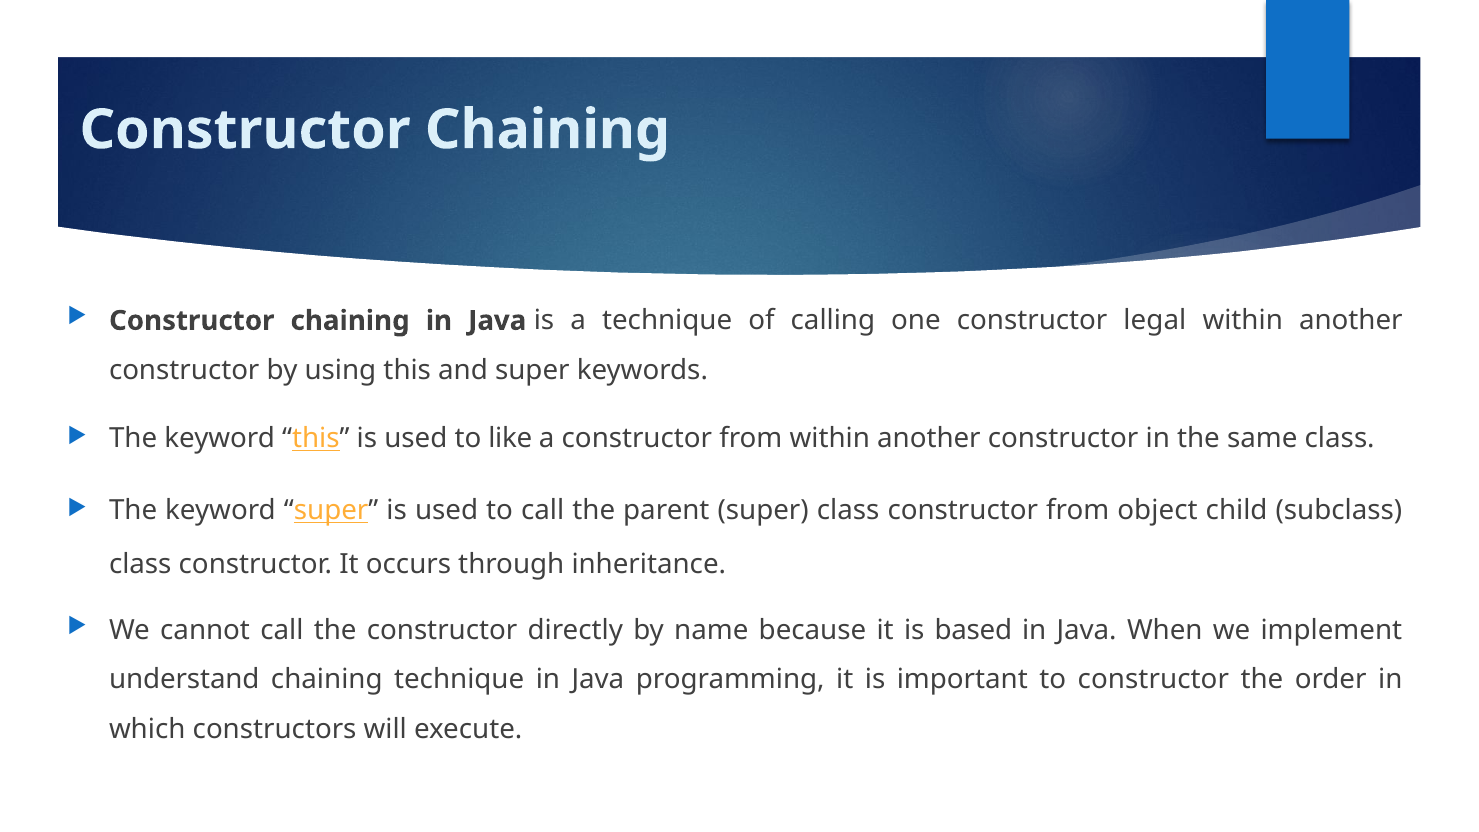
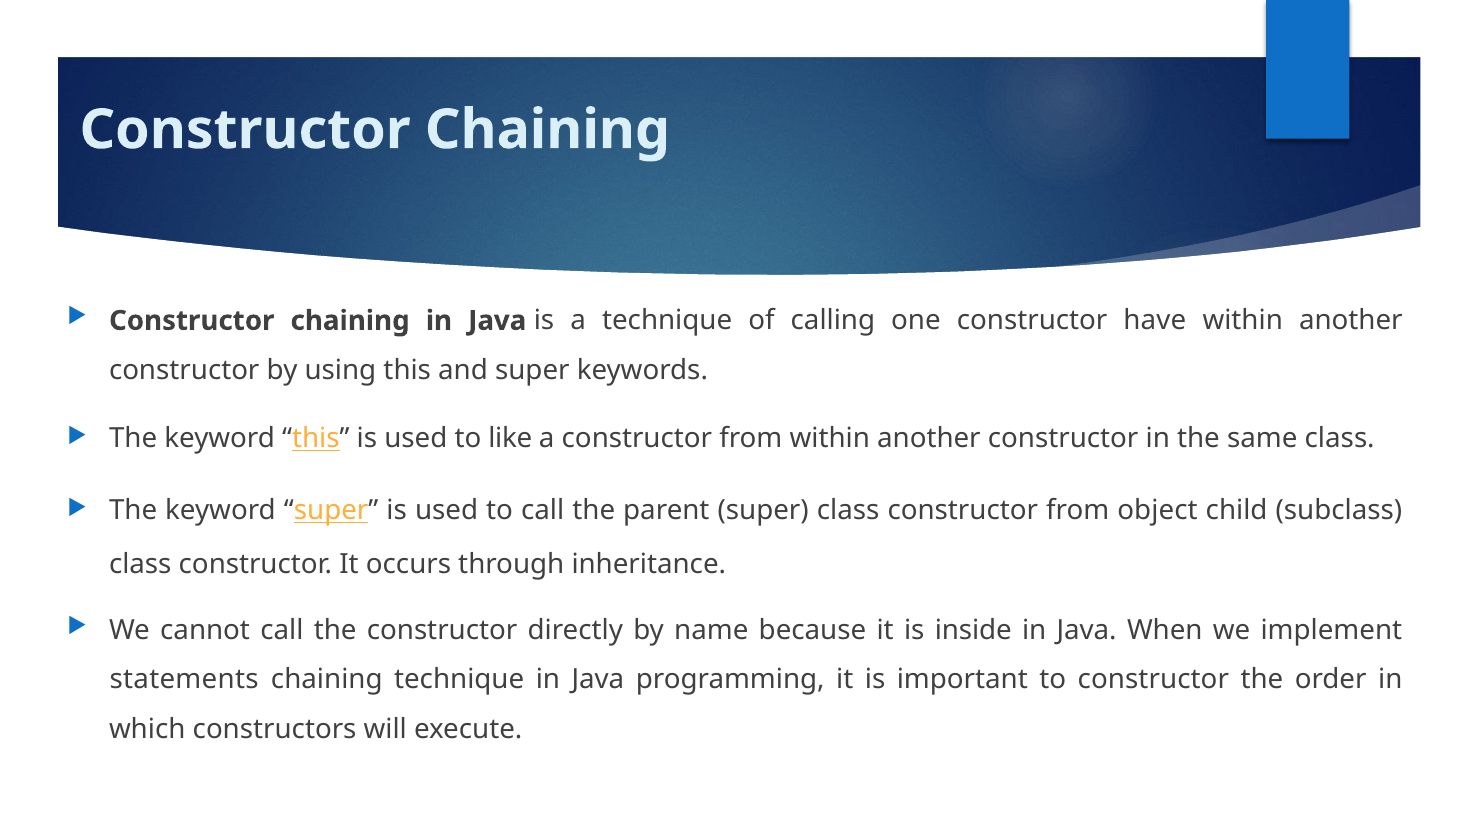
legal: legal -> have (1155, 321)
based: based -> inside (973, 630)
understand: understand -> statements (184, 680)
